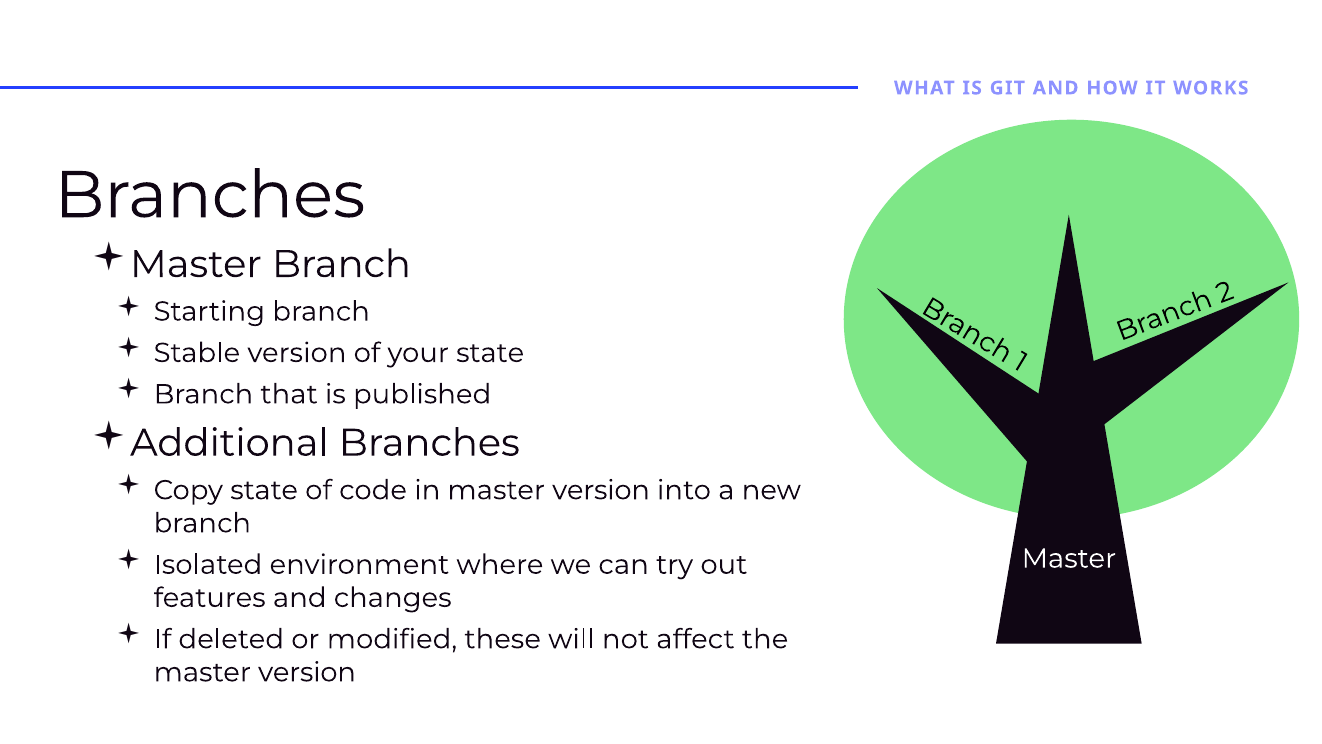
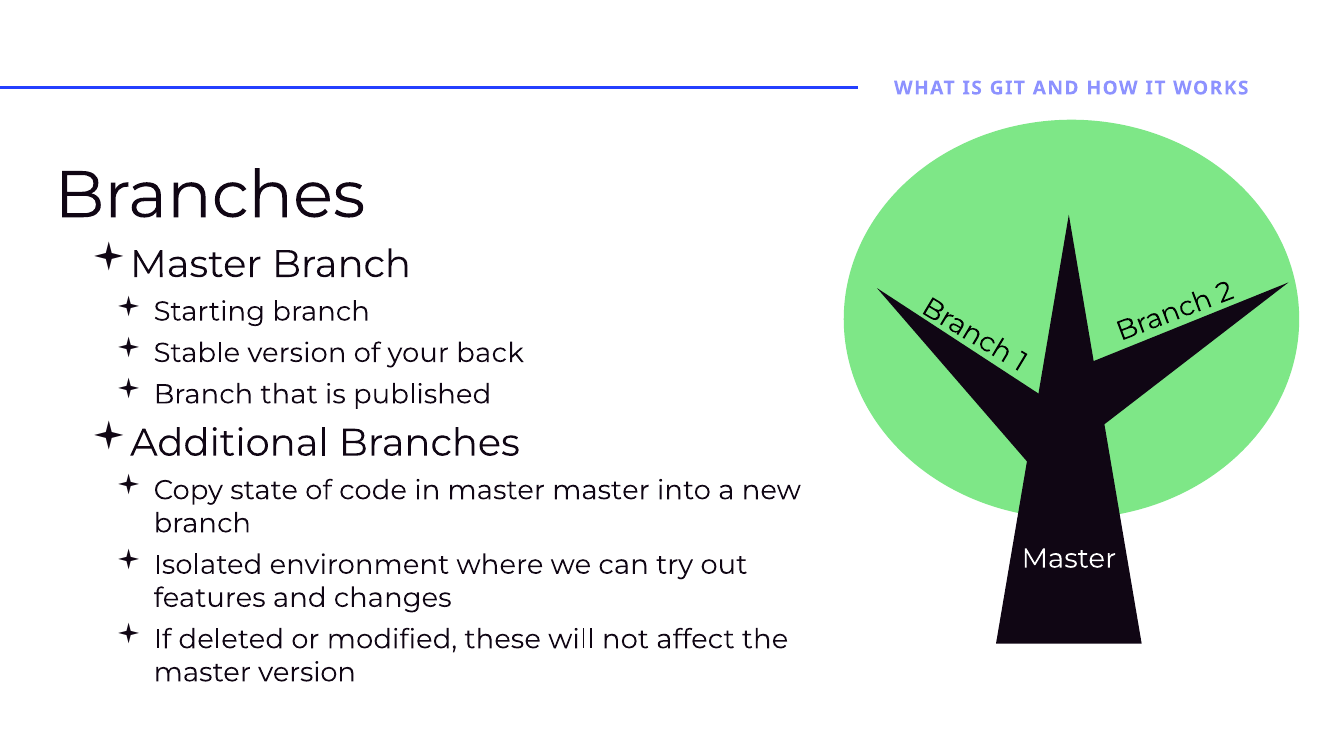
your state: state -> back (490, 353)
in master version: version -> master (601, 490)
